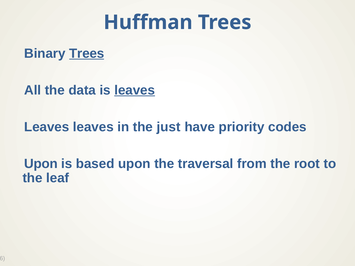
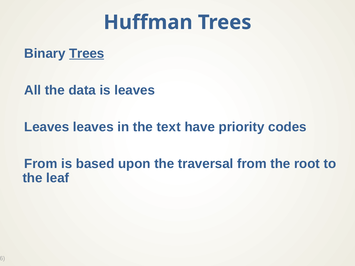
leaves underline: present -> none (135, 90)
just: just -> text (169, 127)
Upon: Upon -> From (41, 164)
